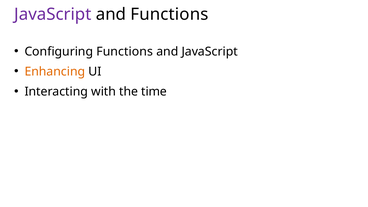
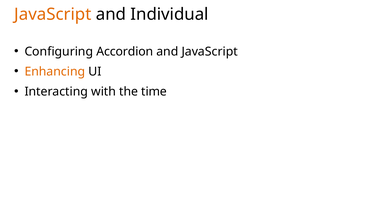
JavaScript colour: purple -> orange (53, 14)
and Functions: Functions -> Individual (170, 14)
Configuring Functions: Functions -> Accordion (125, 51)
